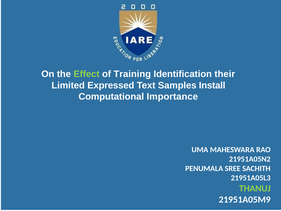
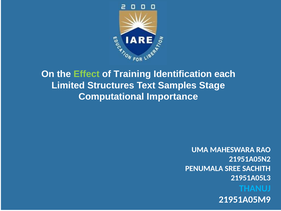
their: their -> each (225, 74)
Expressed: Expressed -> Structures (111, 85)
Install: Install -> Stage (212, 85)
THANUJ colour: light green -> light blue (255, 188)
